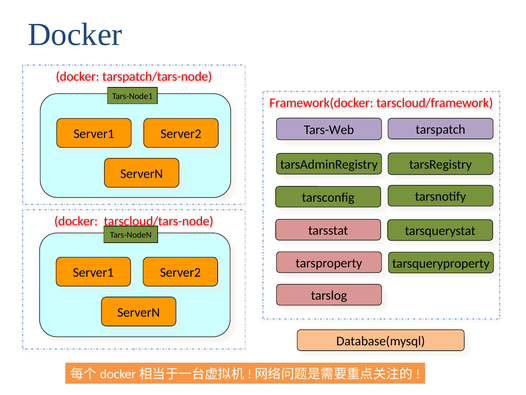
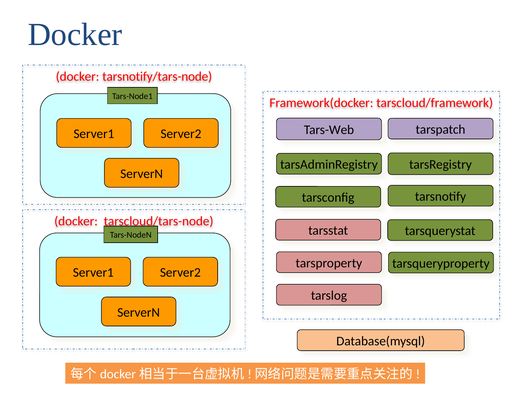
tarspatch/tars-node: tarspatch/tars-node -> tarsnotify/tars-node (157, 76)
